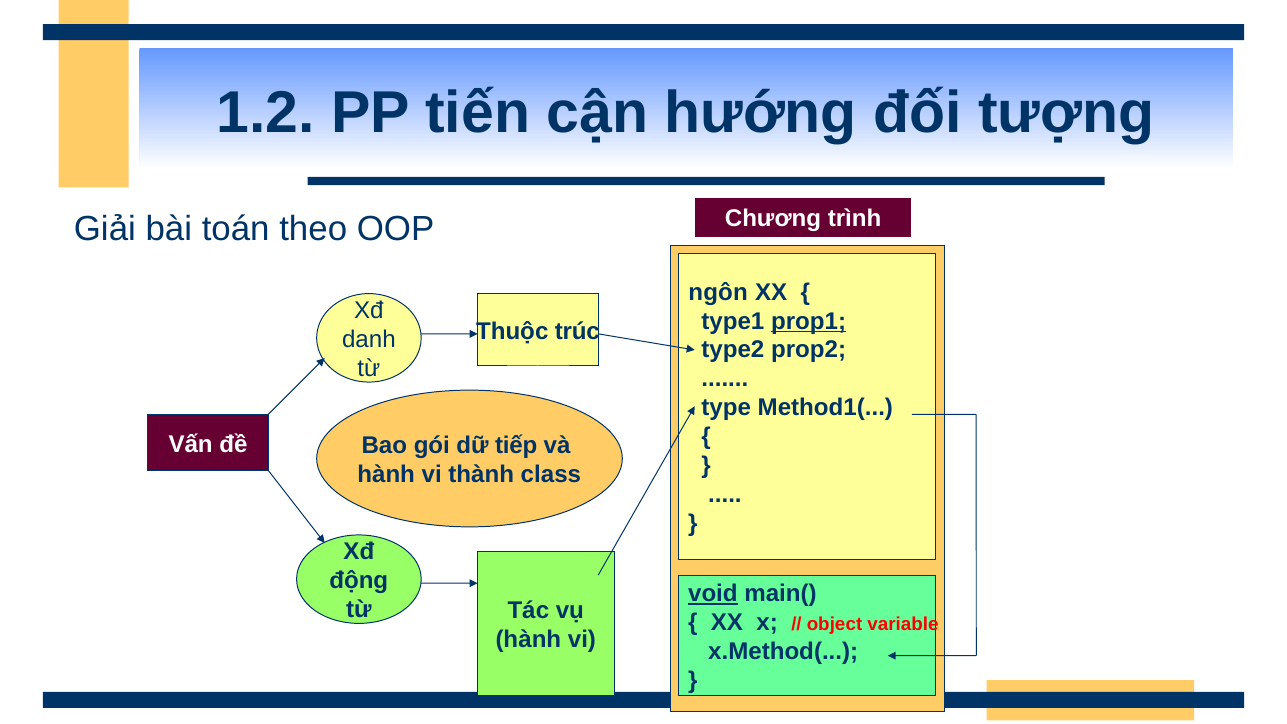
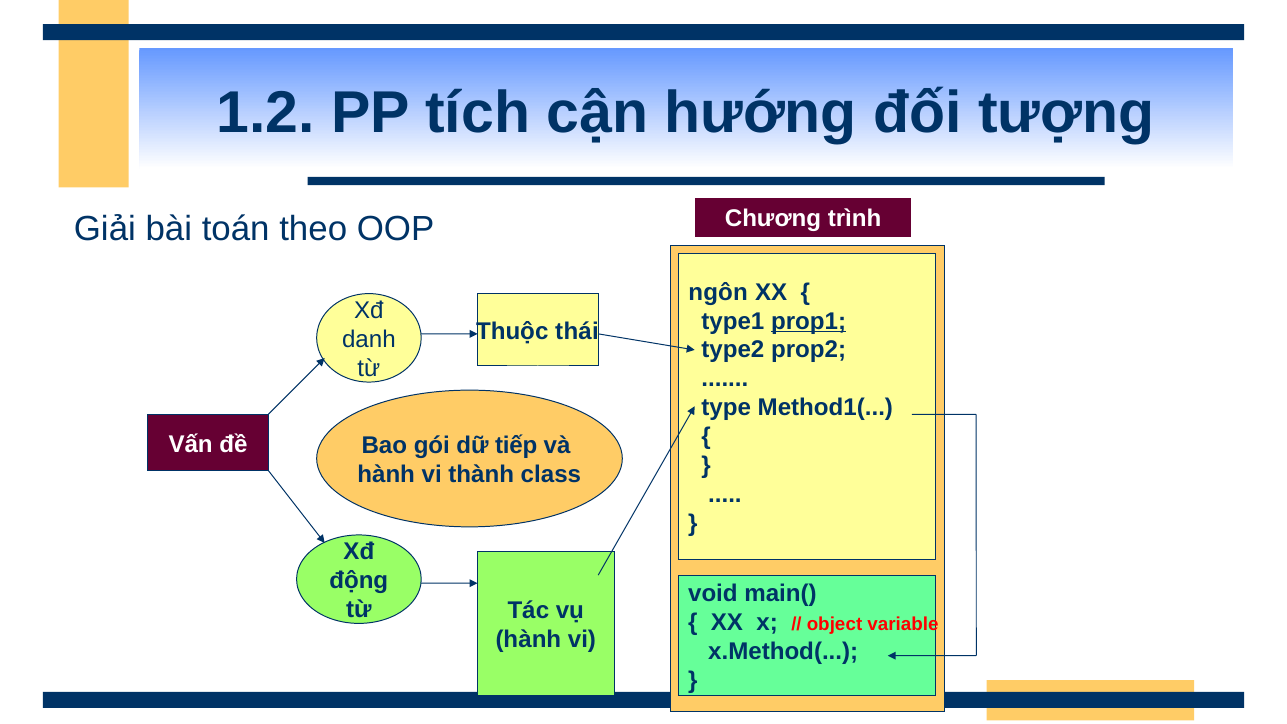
tiến: tiến -> tích (478, 113)
trúc: trúc -> thái (577, 331)
void underline: present -> none (713, 594)
